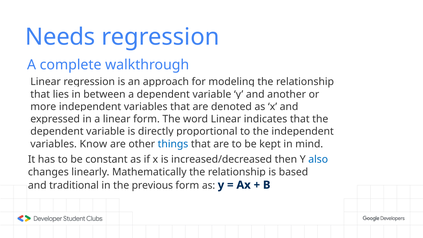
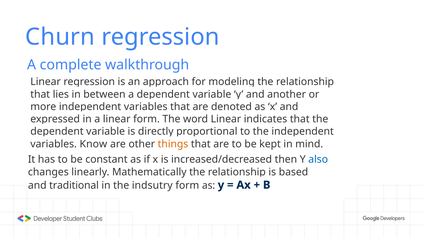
Needs: Needs -> Churn (60, 37)
things colour: blue -> orange (173, 144)
previous: previous -> indsutry (152, 185)
